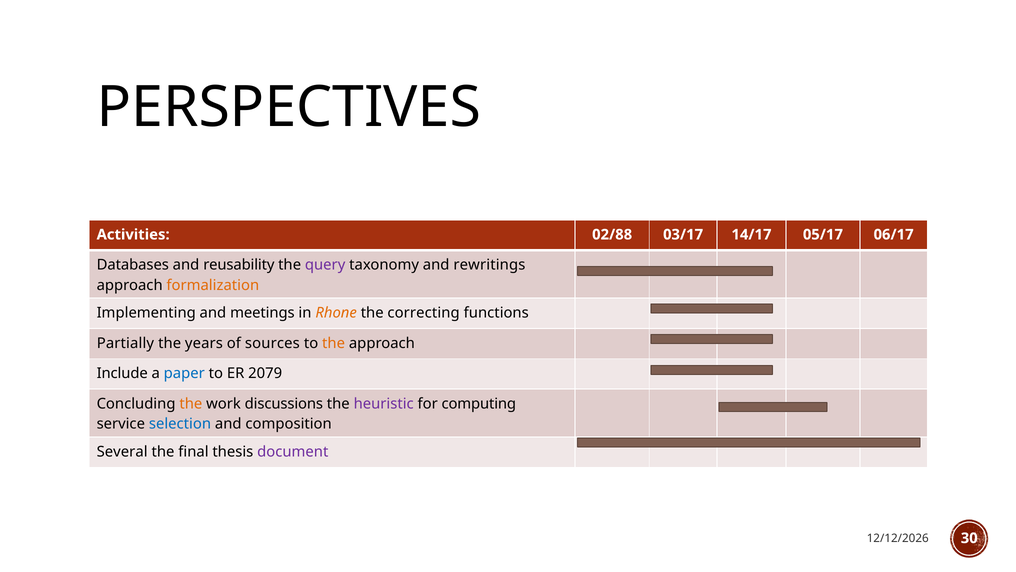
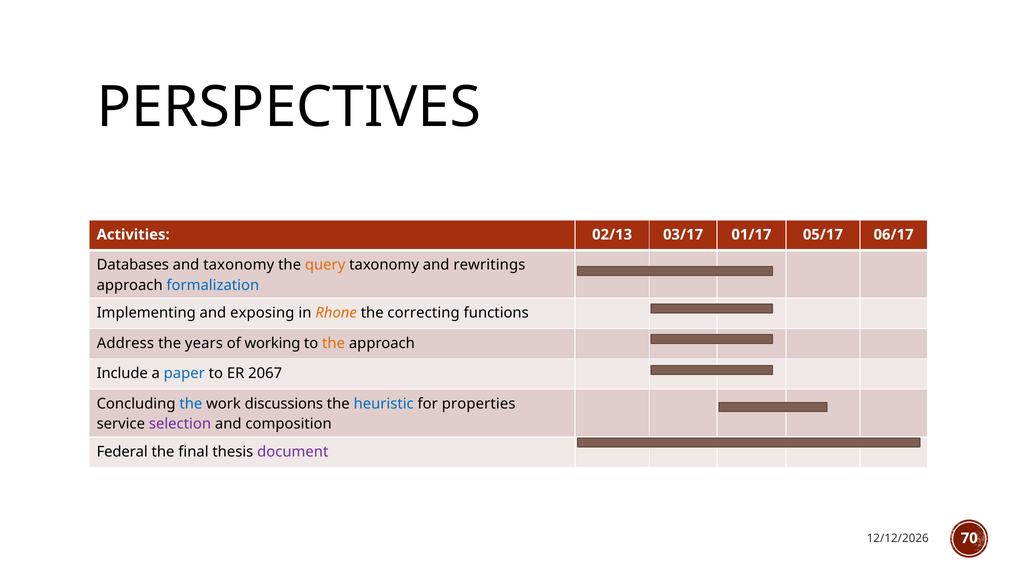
02/88: 02/88 -> 02/13 (612, 234)
14/17: 14/17 -> 01/17 (751, 234)
and reusability: reusability -> taxonomy (239, 265)
query colour: purple -> orange (325, 265)
formalization colour: orange -> blue (213, 285)
meetings: meetings -> exposing (262, 313)
Partially: Partially -> Address (125, 343)
sources: sources -> working (273, 343)
2079: 2079 -> 2067 (265, 373)
the colour: orange -> blue (191, 403)
heuristic colour: purple -> blue (384, 403)
computing: computing -> properties (479, 403)
selection colour: blue -> purple (180, 424)
Several: Several -> Federal (122, 451)
30: 30 -> 70 (969, 538)
